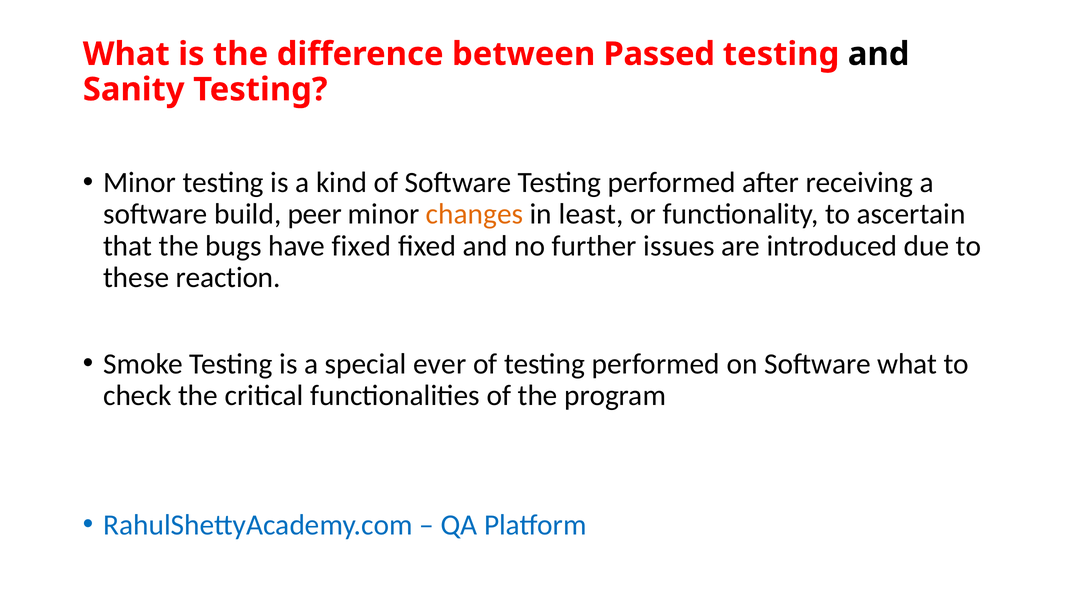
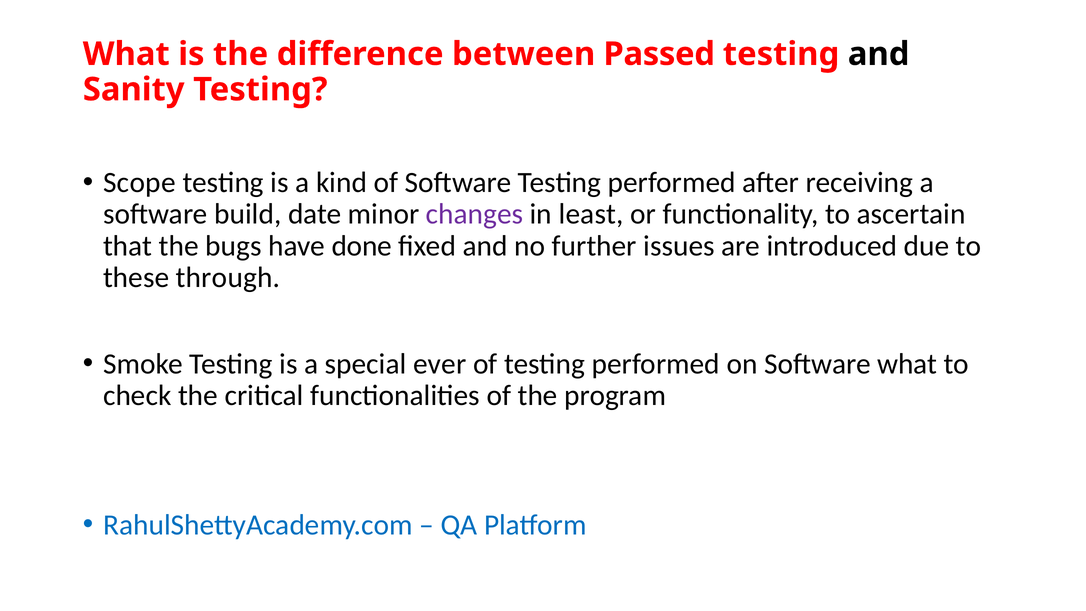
Minor: Minor -> Scope (139, 182)
peer: peer -> date (315, 214)
changes colour: orange -> purple (475, 214)
have fixed: fixed -> done (362, 246)
reaction: reaction -> through (228, 278)
